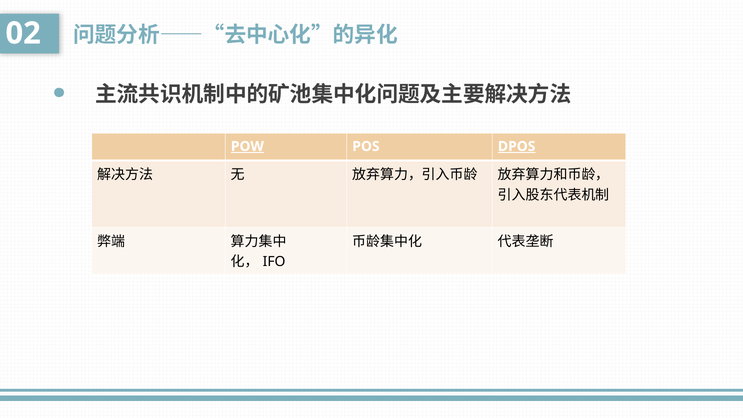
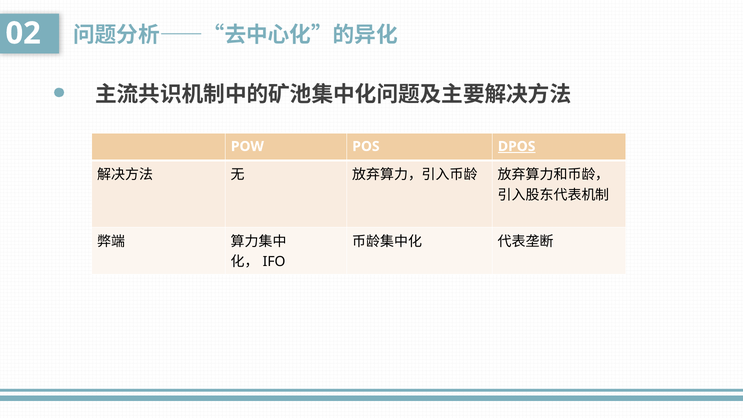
POW underline: present -> none (247, 146)
